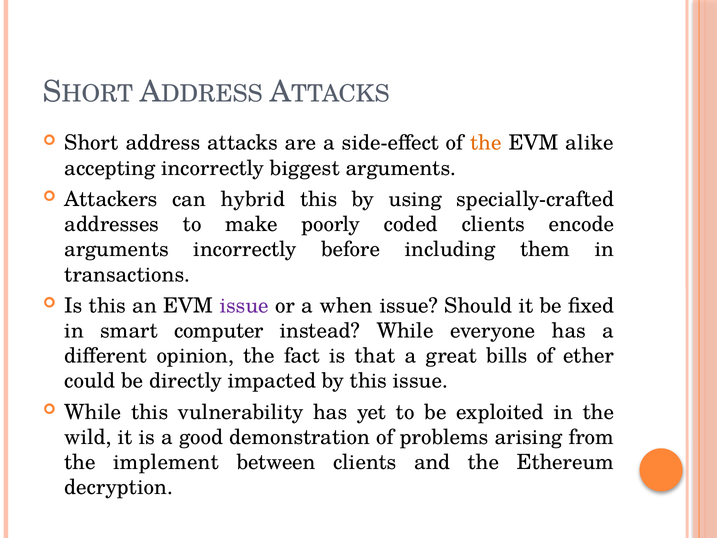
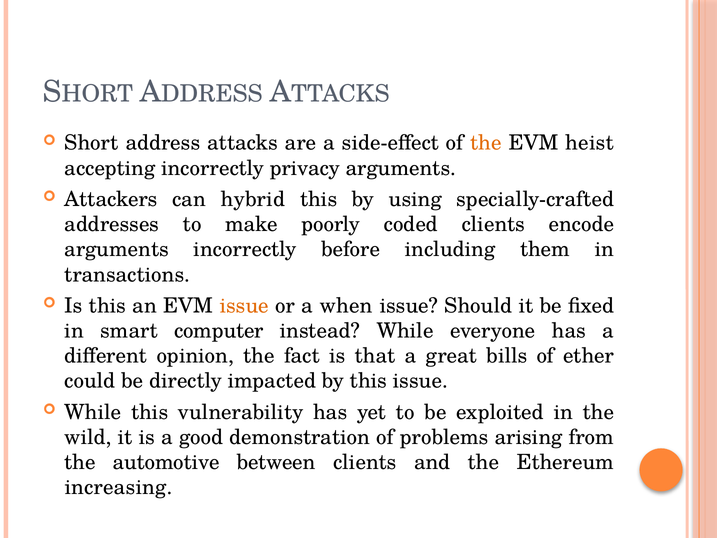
alike: alike -> heist (590, 143)
biggest: biggest -> privacy (305, 168)
issue colour: purple -> orange (244, 306)
implement: implement -> automotive (166, 462)
decryption: decryption -> increasing (119, 487)
